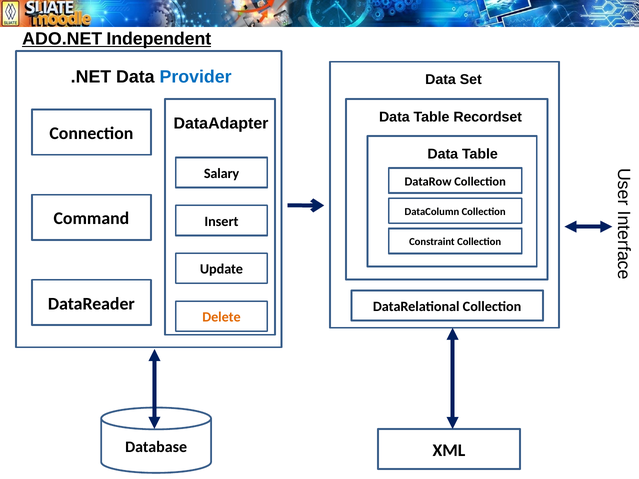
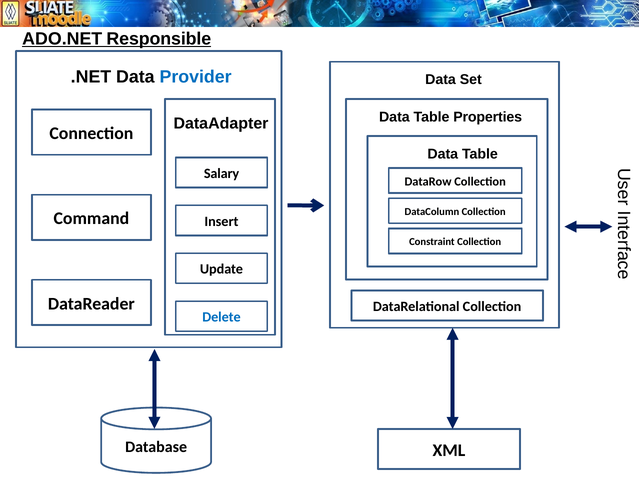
Independent: Independent -> Responsible (159, 39)
Recordset: Recordset -> Properties (488, 117)
Delete colour: orange -> blue (222, 317)
